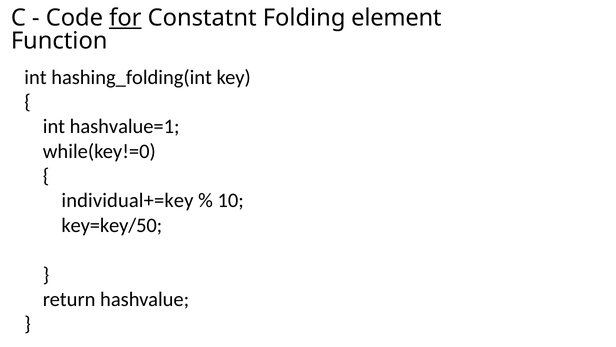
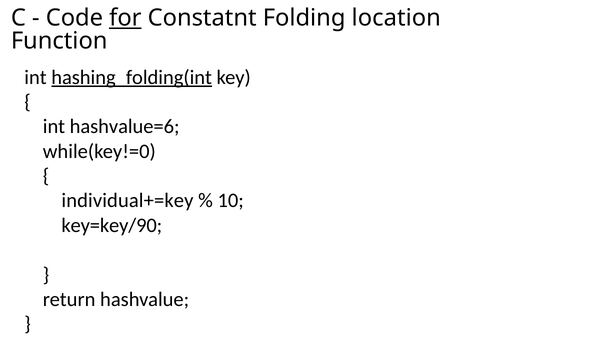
element: element -> location (396, 18)
hashing_folding(int underline: none -> present (132, 77)
hashvalue=1: hashvalue=1 -> hashvalue=6 (125, 126)
key=key/50: key=key/50 -> key=key/90 (112, 225)
